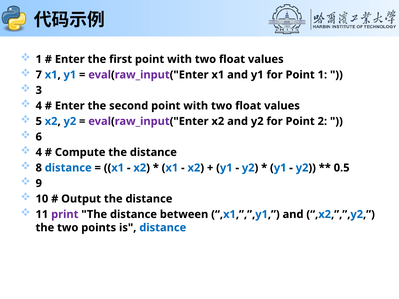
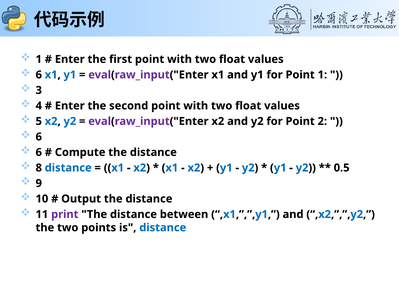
7: 7 -> 6 (39, 75)
4: 4 -> 6 (39, 152)
